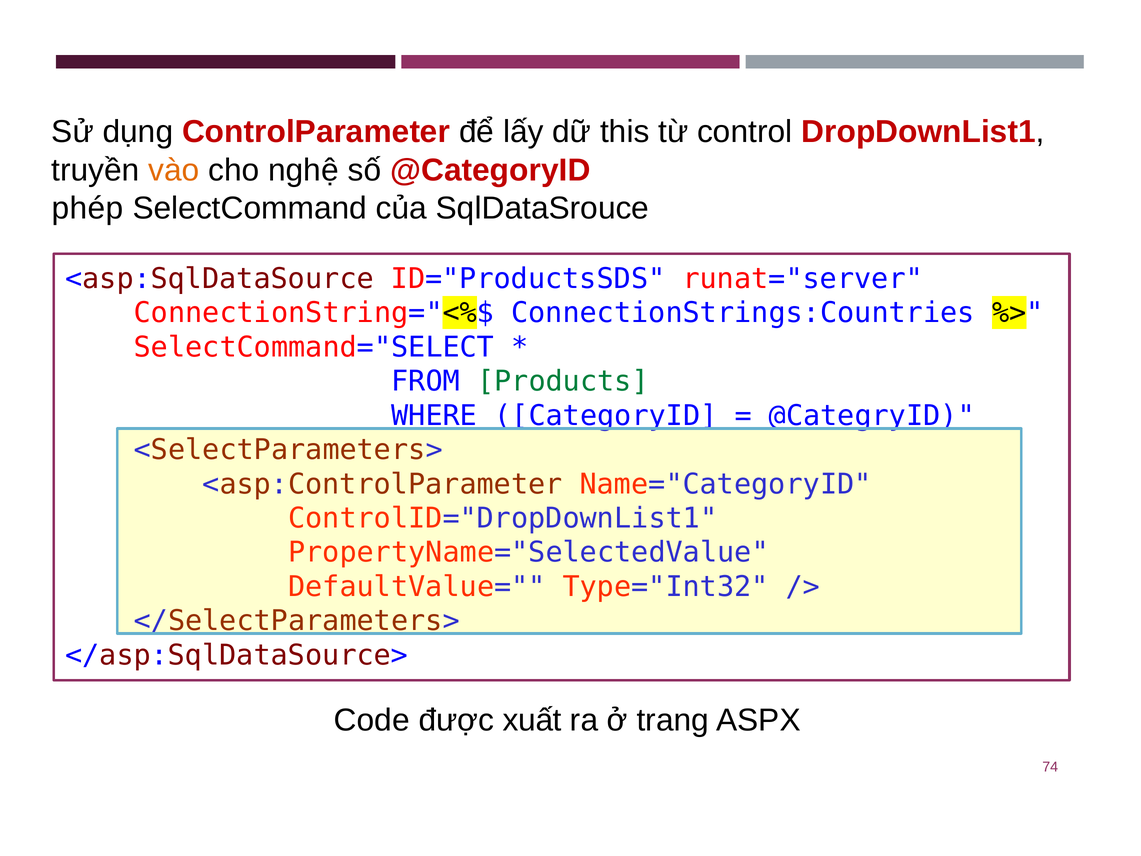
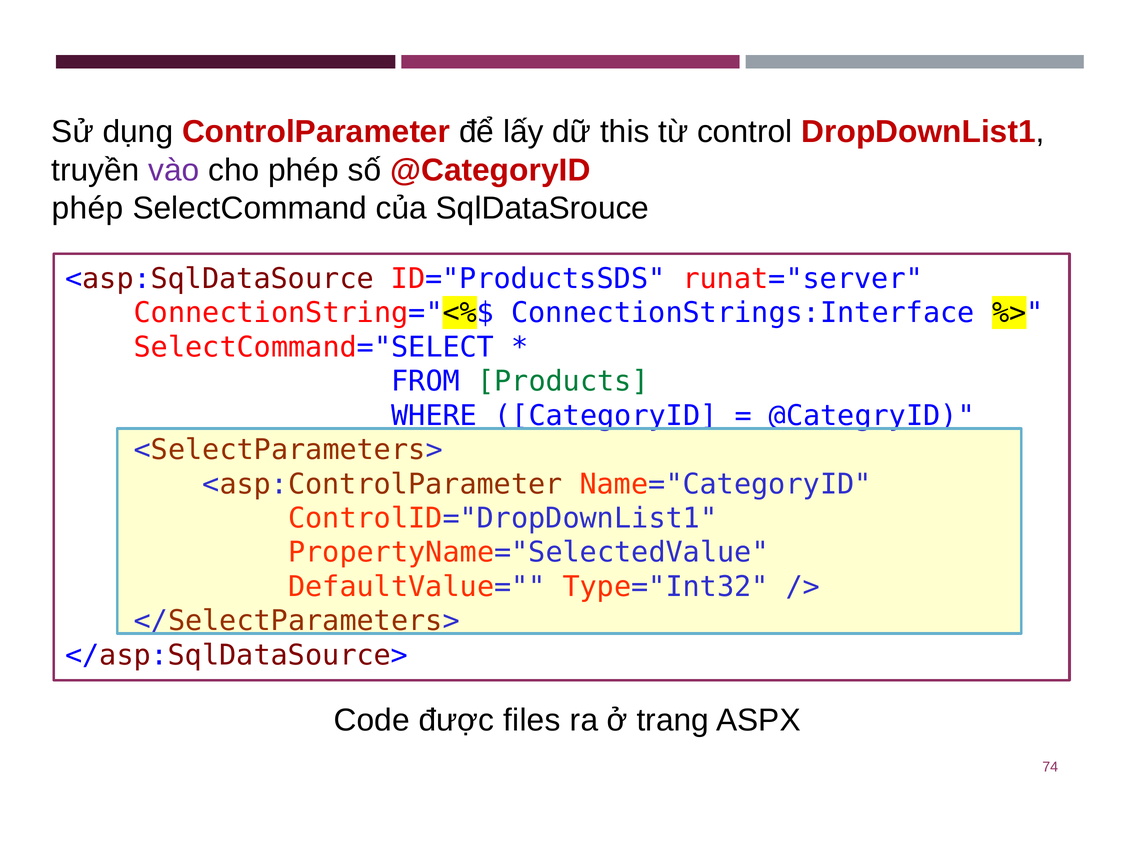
vào colour: orange -> purple (174, 170)
cho nghệ: nghệ -> phép (303, 170)
ConnectionStrings:Countries: ConnectionStrings:Countries -> ConnectionStrings:Interface (743, 313)
xuất: xuất -> files (532, 720)
